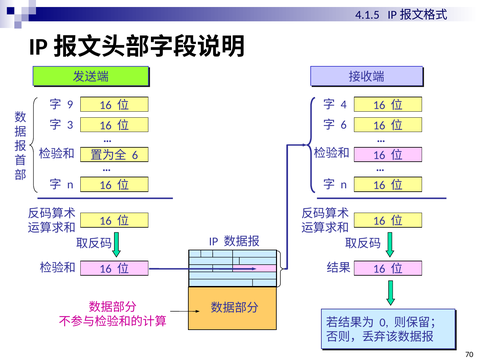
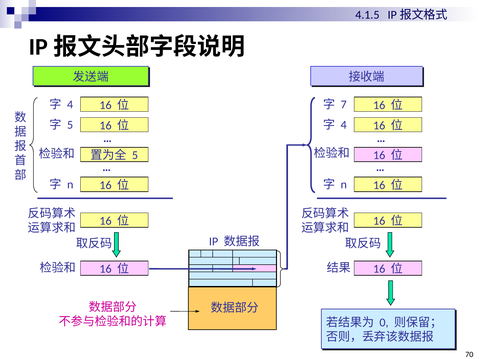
9: 9 -> 4 (70, 104)
4: 4 -> 7 (344, 104)
3: 3 -> 5 (70, 125)
6: 6 -> 4 (344, 125)
6: 6 -> 5 (135, 155)
